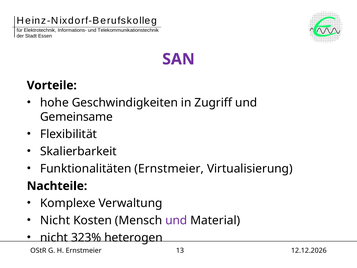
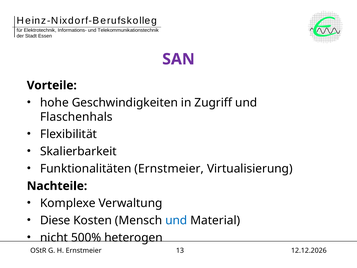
Gemeinsame: Gemeinsame -> Flaschenhals (76, 117)
Nicht: Nicht -> Diese (55, 220)
und colour: purple -> blue (176, 220)
323%: 323% -> 500% (86, 238)
